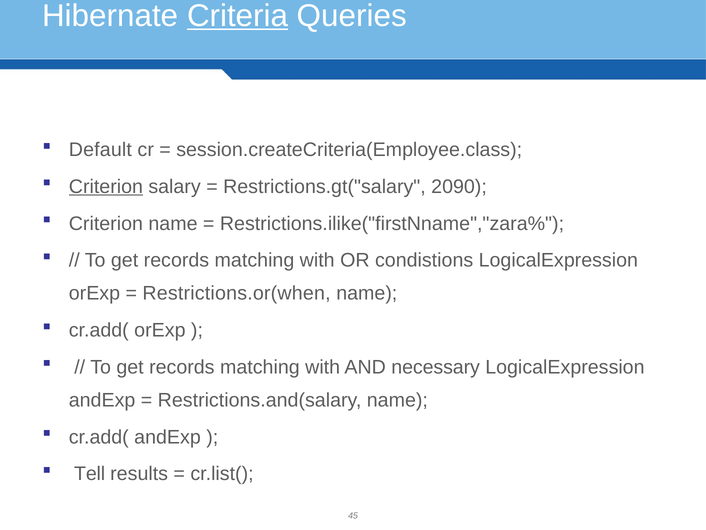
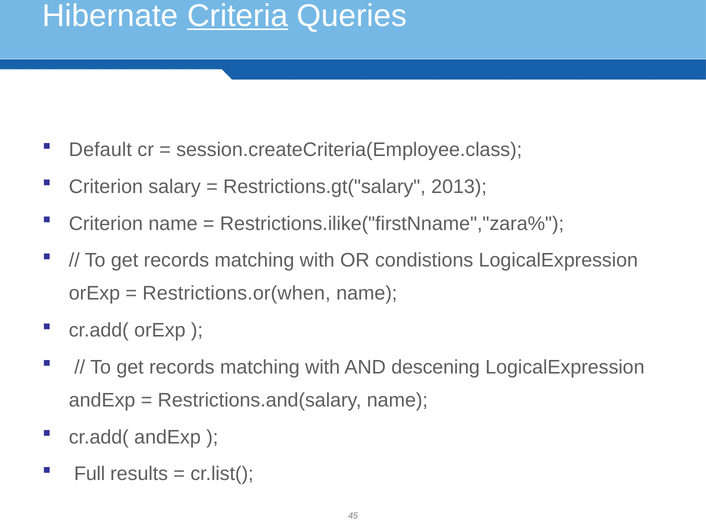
Criterion underline: present -> none (106, 186)
2090: 2090 -> 2013 (459, 186)
necessary: necessary -> descening (436, 367)
Tell: Tell -> Full (90, 473)
